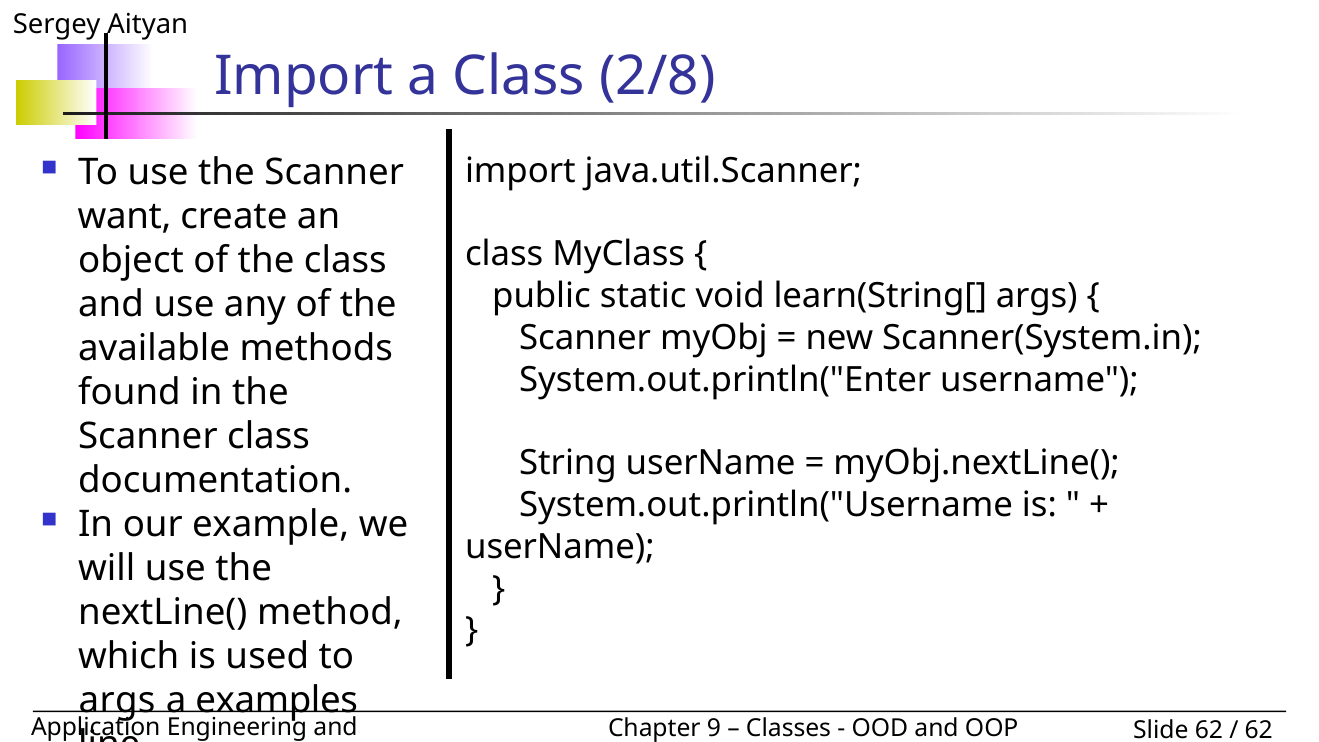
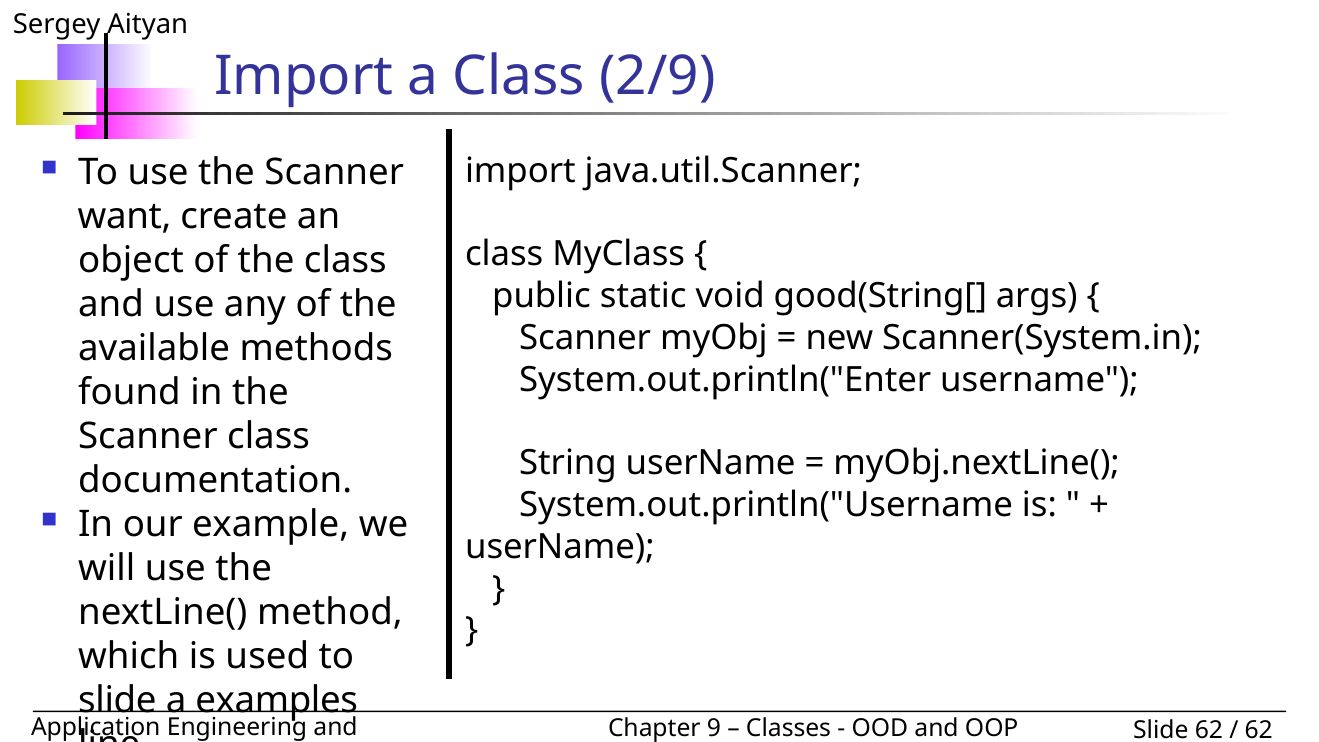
2/8: 2/8 -> 2/9 (658, 76)
learn(String[: learn(String[ -> good(String[ (880, 296)
args: args -> slide (117, 701)
